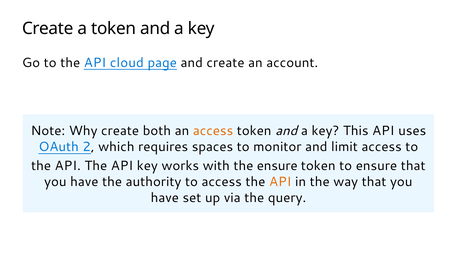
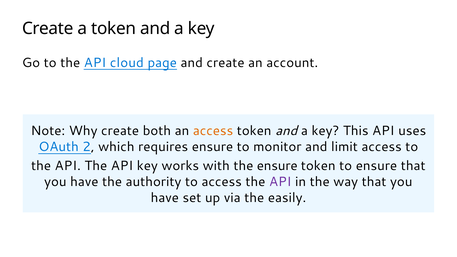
requires spaces: spaces -> ensure (212, 147)
API colour: orange -> purple (280, 182)
query: query -> easily (287, 198)
